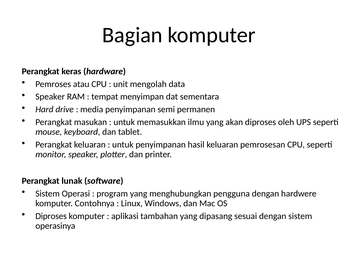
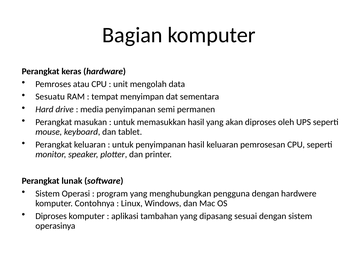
Speaker: Speaker -> Sesuatu (50, 97)
memasukkan ilmu: ilmu -> hasil (196, 122)
